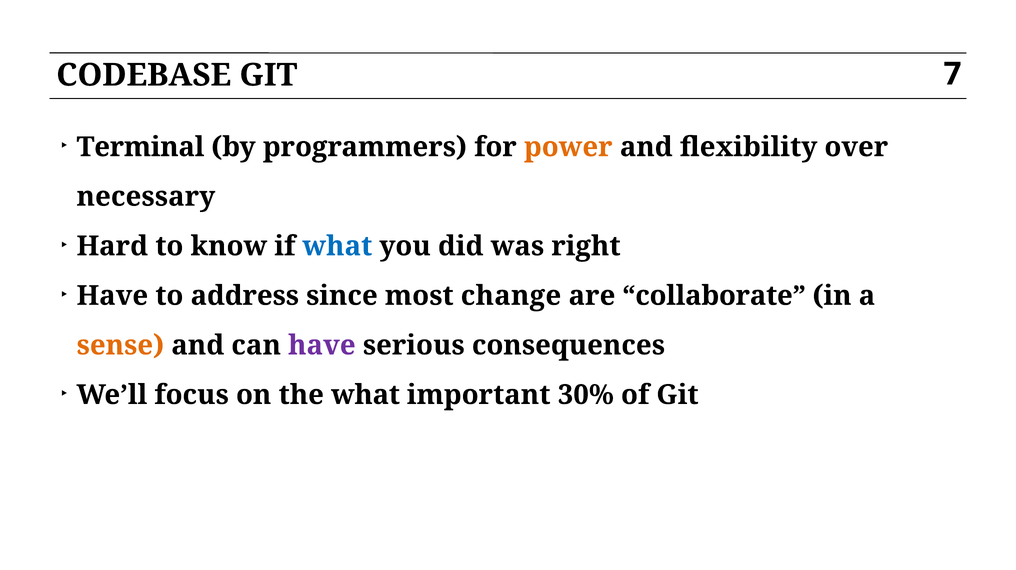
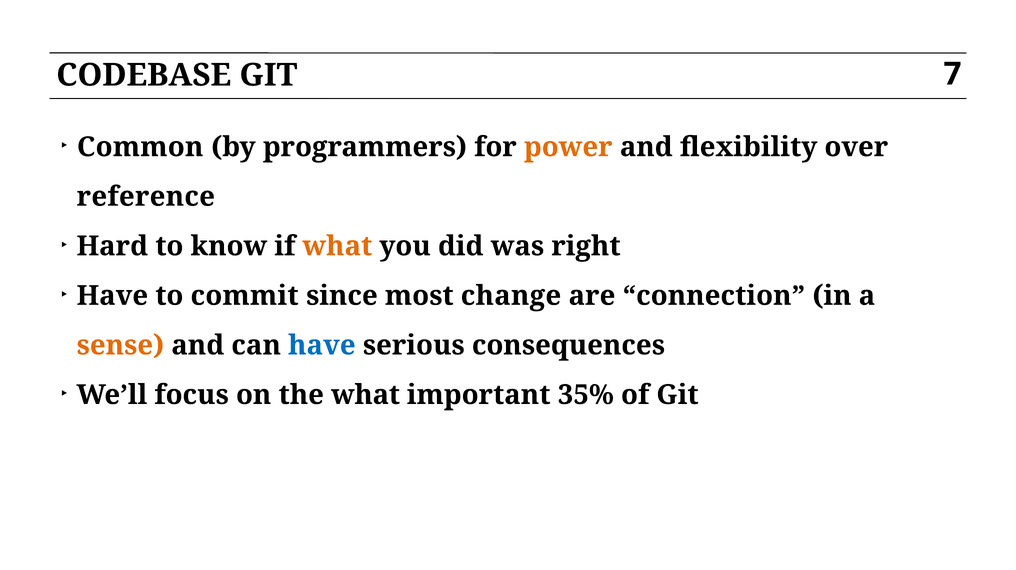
Terminal: Terminal -> Common (140, 147)
necessary: necessary -> reference (146, 197)
what colour: blue -> orange (337, 246)
address: address -> commit (245, 296)
collaborate: collaborate -> connection (714, 296)
have colour: purple -> blue (322, 346)
30%: 30% -> 35% (586, 395)
